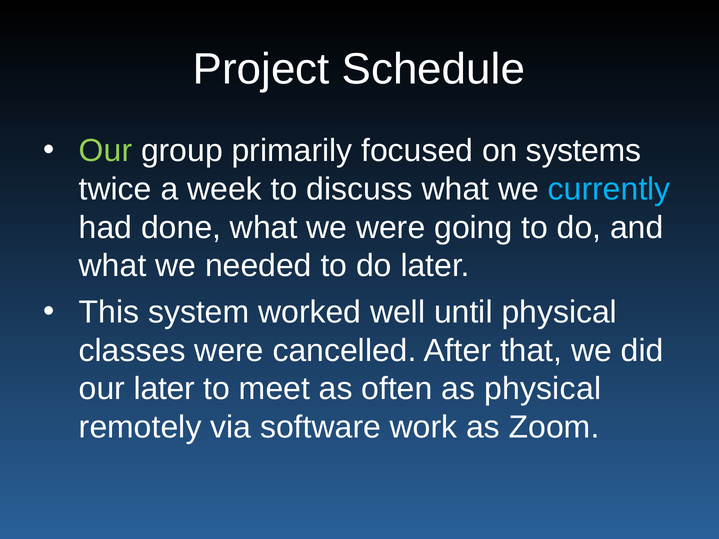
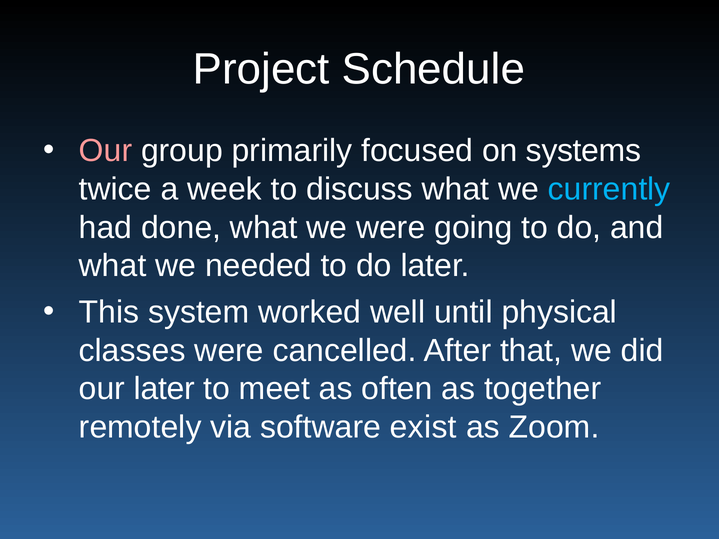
Our colour: light green -> pink (106, 151)
as physical: physical -> together (543, 389)
work: work -> exist (423, 427)
